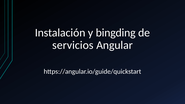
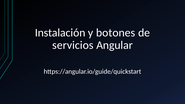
bingding: bingding -> botones (116, 33)
